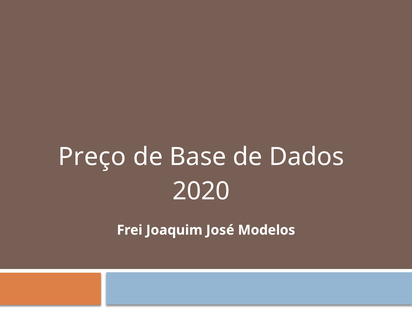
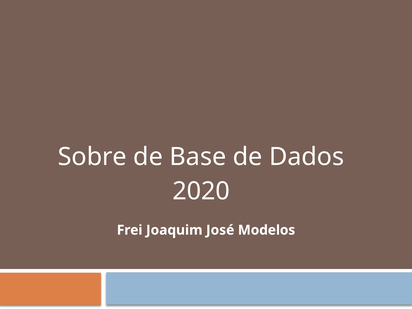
Preço: Preço -> Sobre (92, 157)
